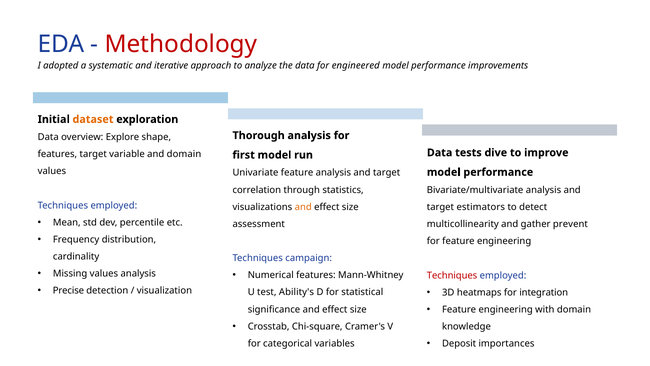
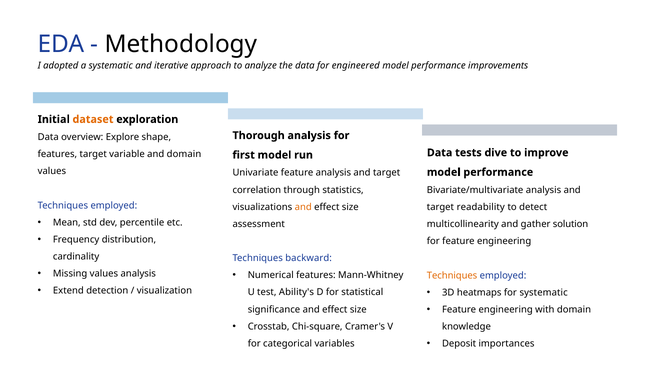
Methodology colour: red -> black (181, 44)
estimators: estimators -> readability (481, 207)
prevent: prevent -> solution (571, 224)
campaign: campaign -> backward (309, 258)
Techniques colour: red -> orange (452, 275)
Precise: Precise -> Extend (68, 291)
for integration: integration -> systematic (544, 292)
